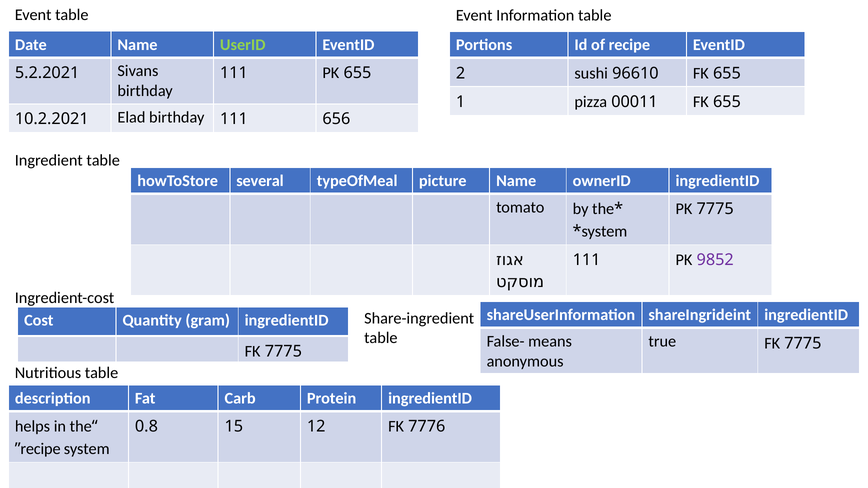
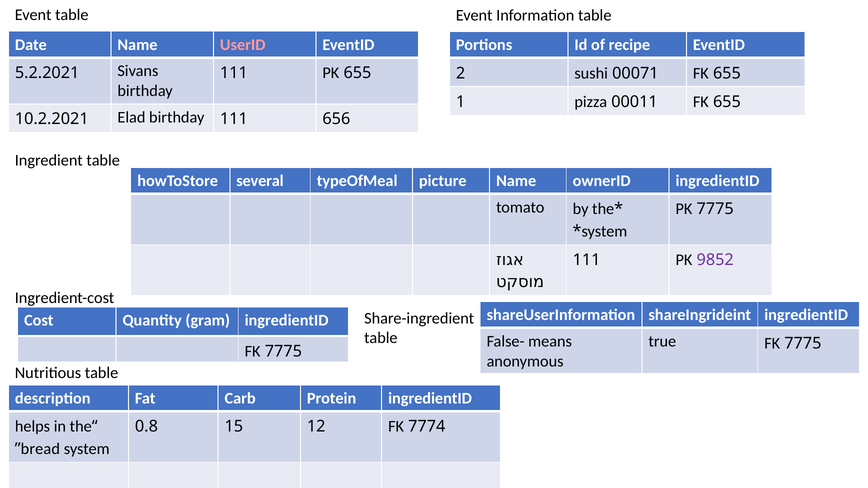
UserID colour: light green -> pink (243, 45)
96610: 96610 -> 00071 (635, 73)
7776: 7776 -> 7774 (427, 427)
recipe: recipe -> bread (40, 449)
